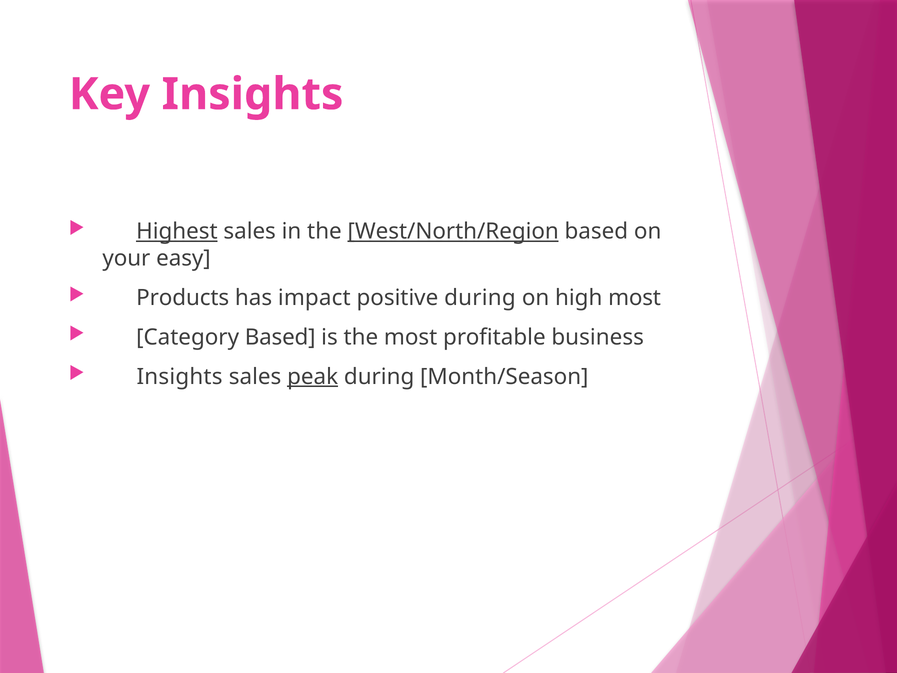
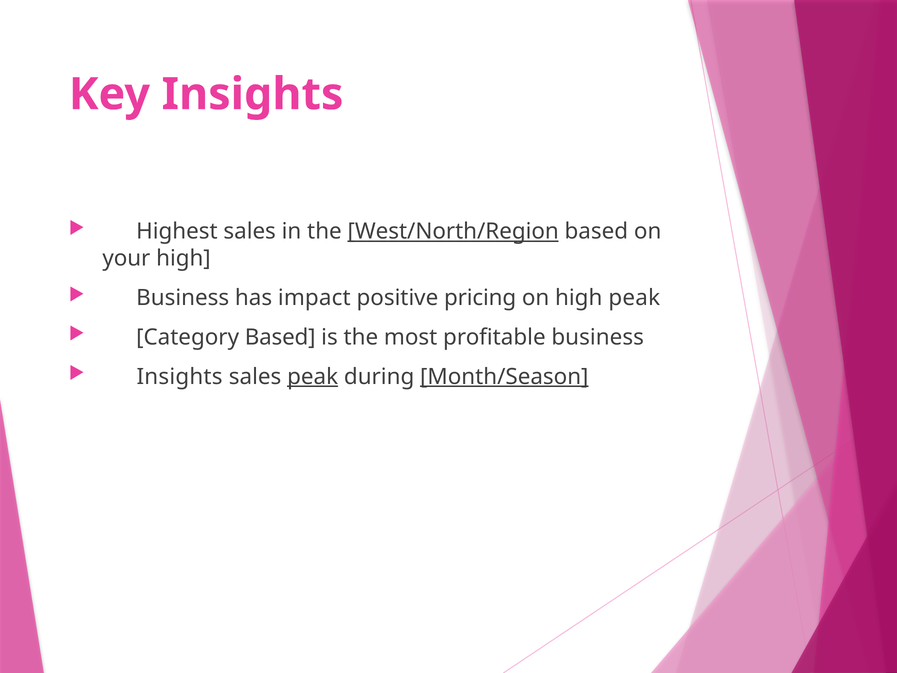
Highest underline: present -> none (177, 231)
your easy: easy -> high (183, 258)
Products: Products -> Business (183, 298)
positive during: during -> pricing (480, 298)
high most: most -> peak (634, 298)
Month/Season underline: none -> present (504, 377)
